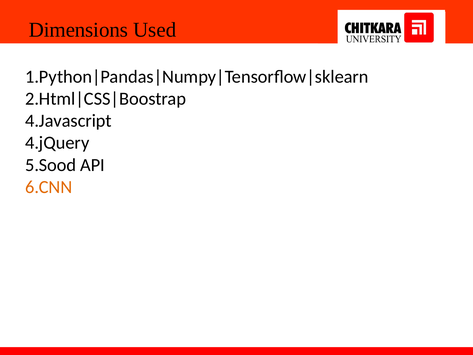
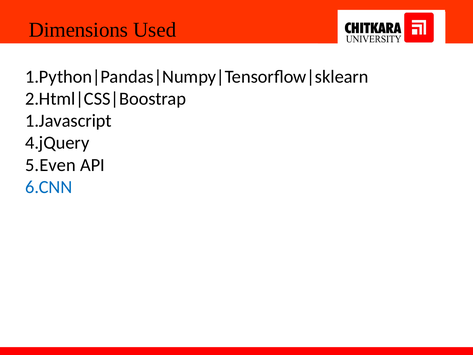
4.Javascript: 4.Javascript -> 1.Javascript (68, 121)
5.Sood: 5.Sood -> 5.Even (51, 165)
6.CNN colour: orange -> blue (49, 187)
